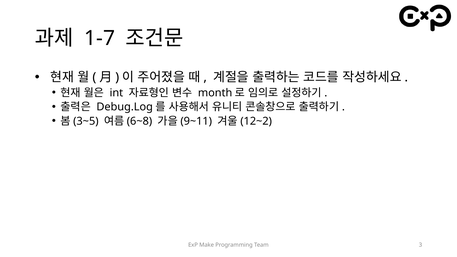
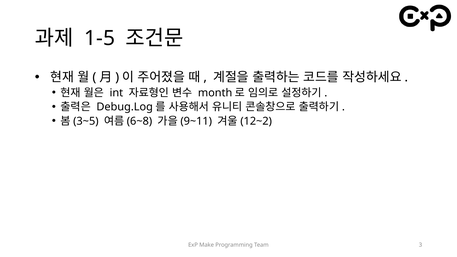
1-7: 1-7 -> 1-5 (100, 38)
